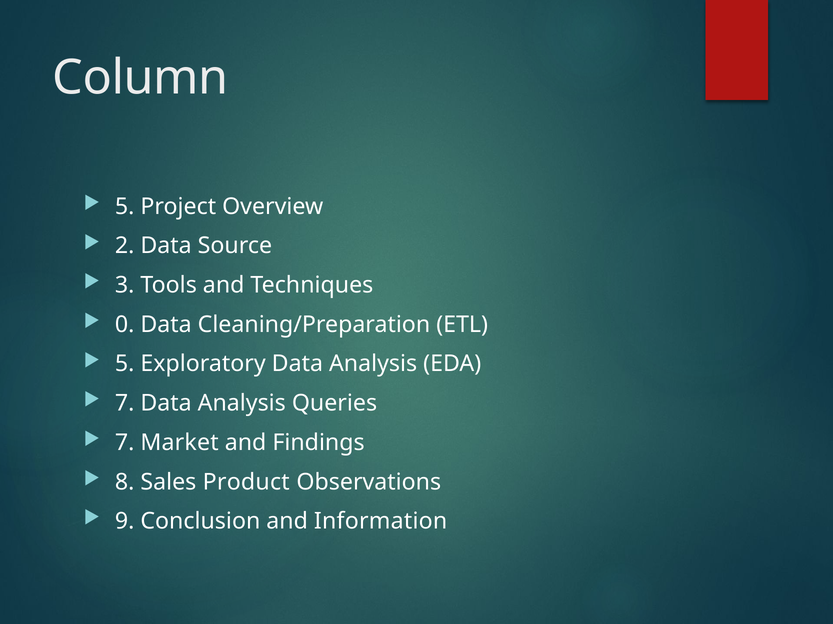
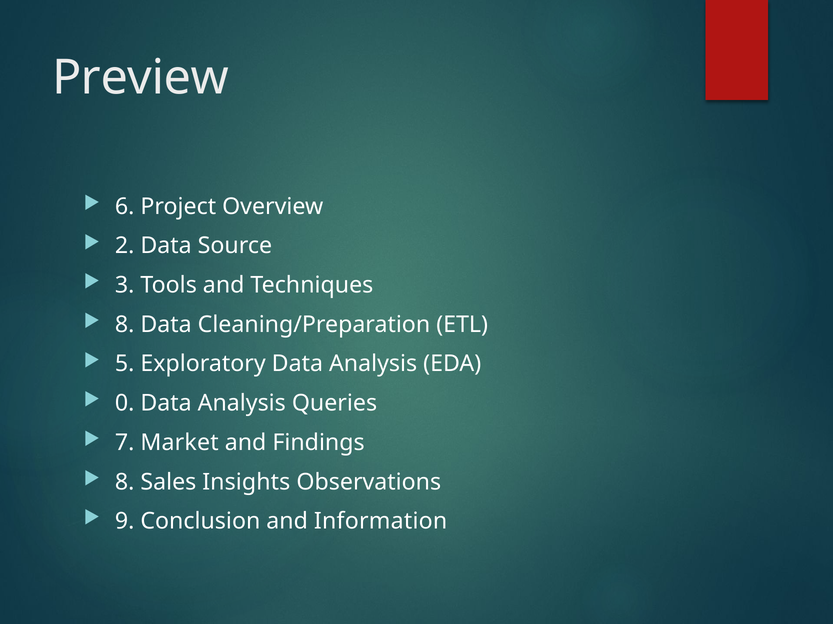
Column: Column -> Preview (140, 78)
5: 5 -> 6 (125, 207)
0: 0 -> 8 (125, 325)
7: 7 -> 0 (125, 404)
Product: Product -> Insights (246, 482)
